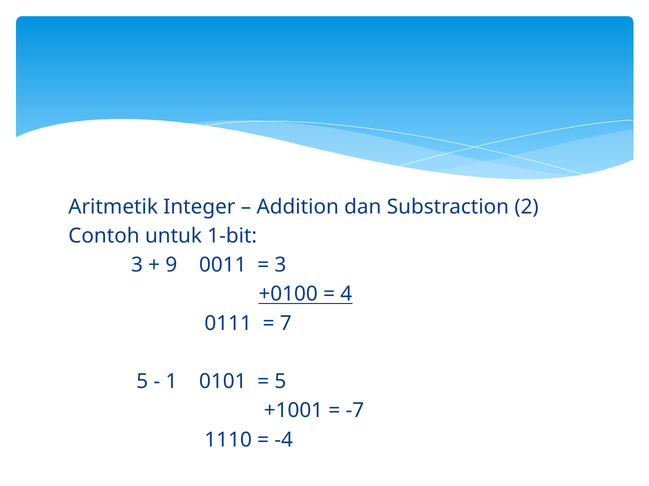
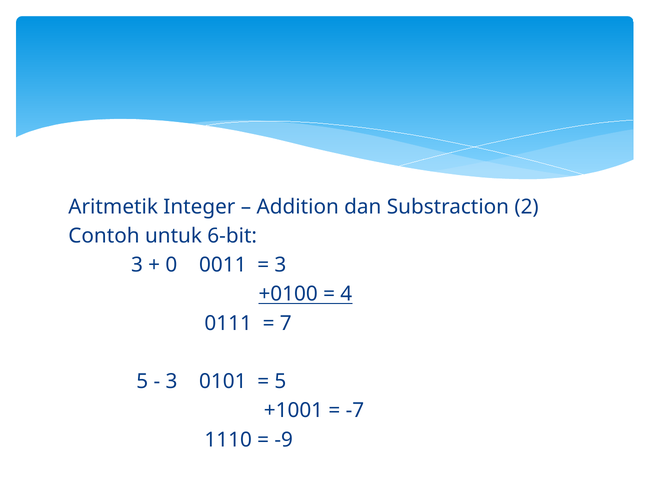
1-bit: 1-bit -> 6-bit (232, 236)
9: 9 -> 0 (171, 265)
1: 1 -> 3 (172, 382)
-4: -4 -> -9 (284, 440)
